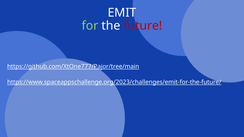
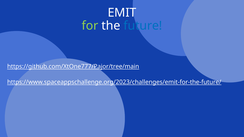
future colour: red -> blue (143, 26)
